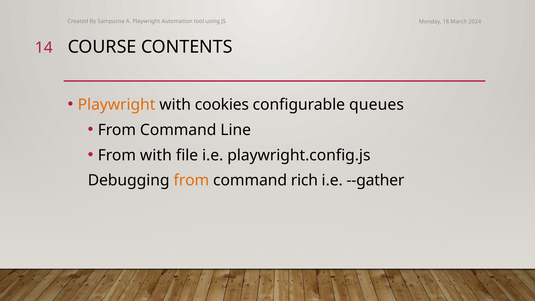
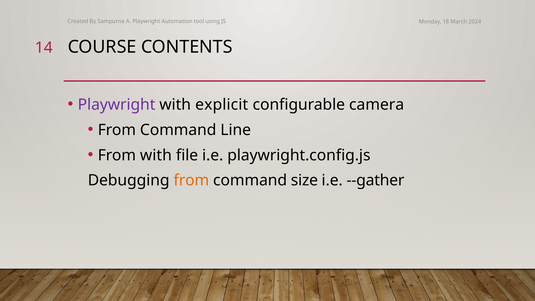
Playwright colour: orange -> purple (117, 105)
cookies: cookies -> explicit (222, 105)
queues: queues -> camera (377, 105)
rich: rich -> size (304, 180)
